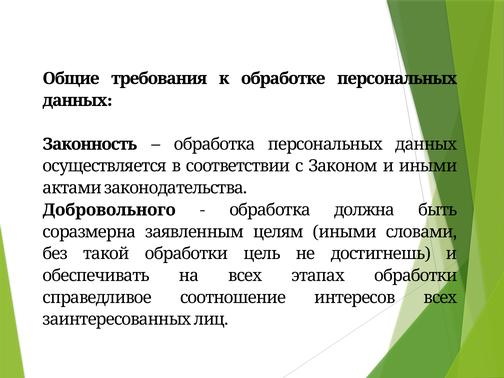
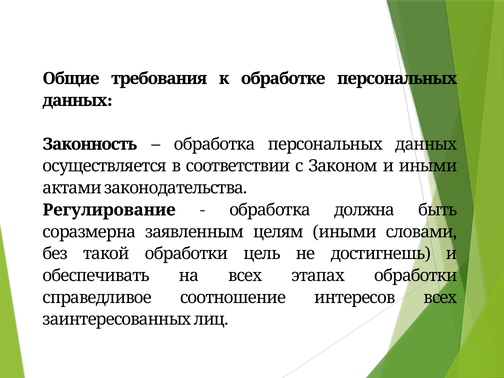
Добровольного: Добровольного -> Регулирование (109, 210)
